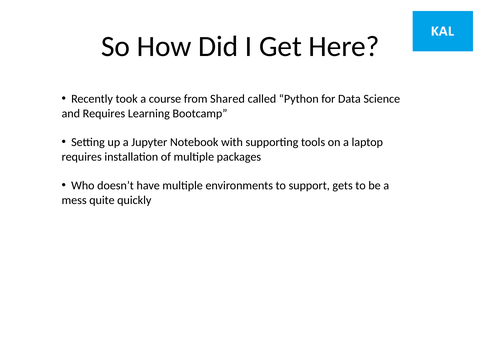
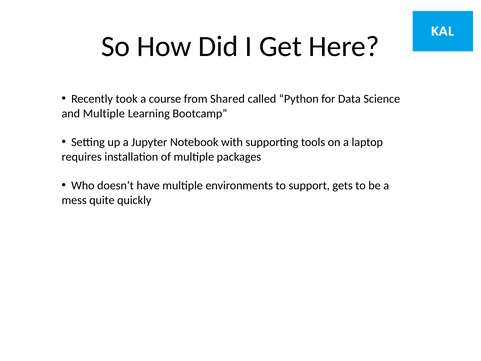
and Requires: Requires -> Multiple (104, 113)
